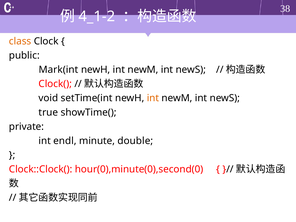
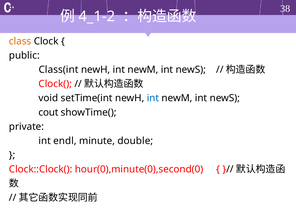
Mark(int: Mark(int -> Class(int (59, 70)
int colour: orange -> blue (153, 98)
true: true -> cout (48, 112)
